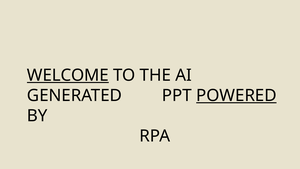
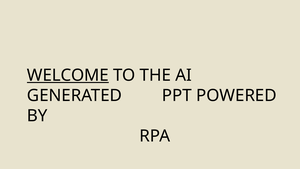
POWERED underline: present -> none (236, 95)
